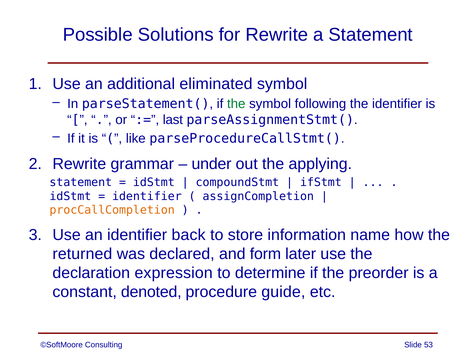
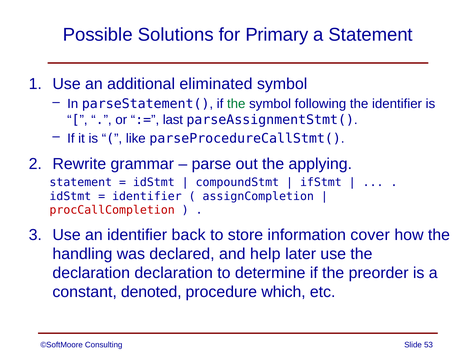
for Rewrite: Rewrite -> Primary (277, 35)
under: under -> parse (211, 164)
procCallCompletion colour: orange -> red (112, 210)
name: name -> cover (370, 235)
returned: returned -> handling (82, 254)
form: form -> help (265, 254)
declaration expression: expression -> declaration (174, 273)
guide: guide -> which (283, 292)
